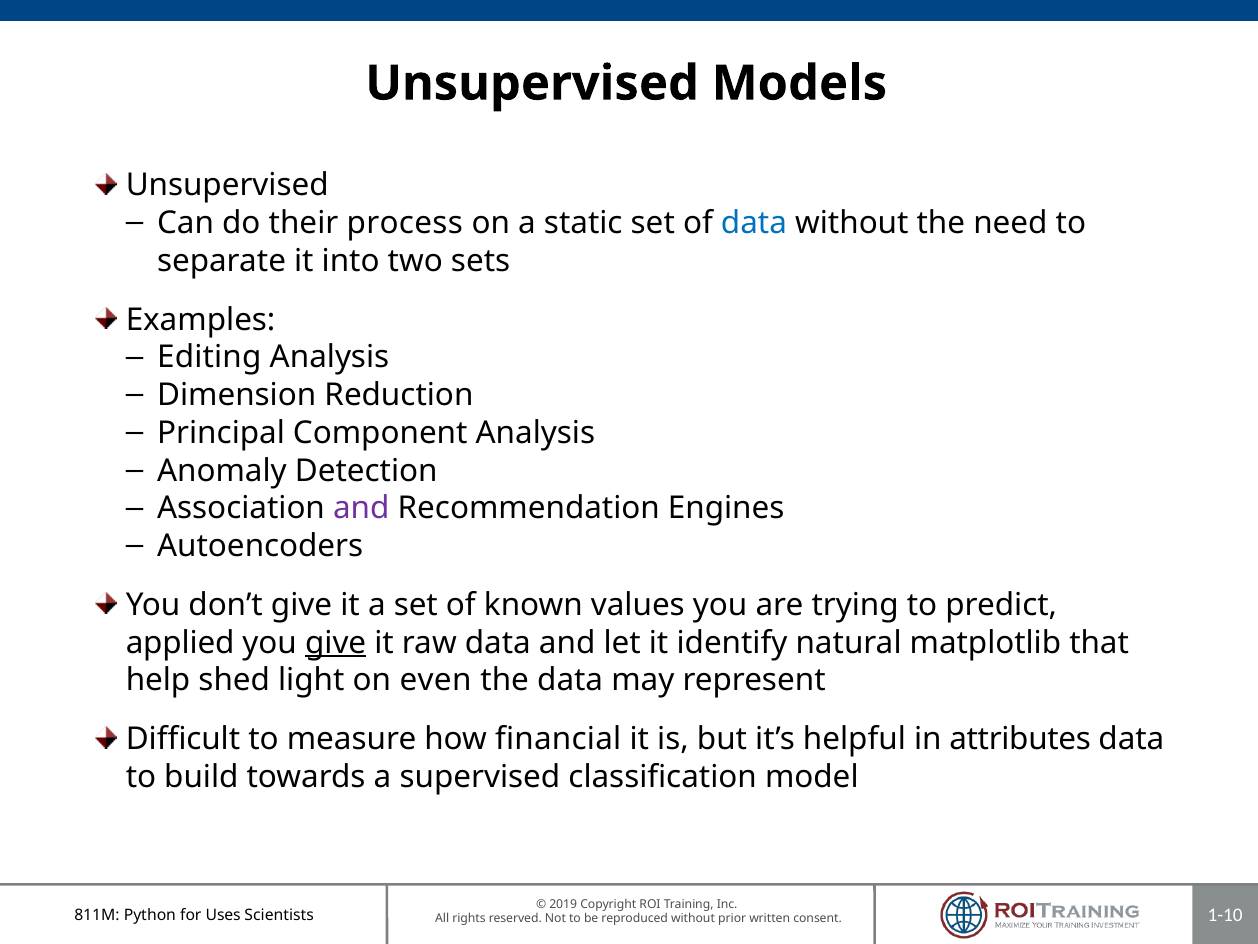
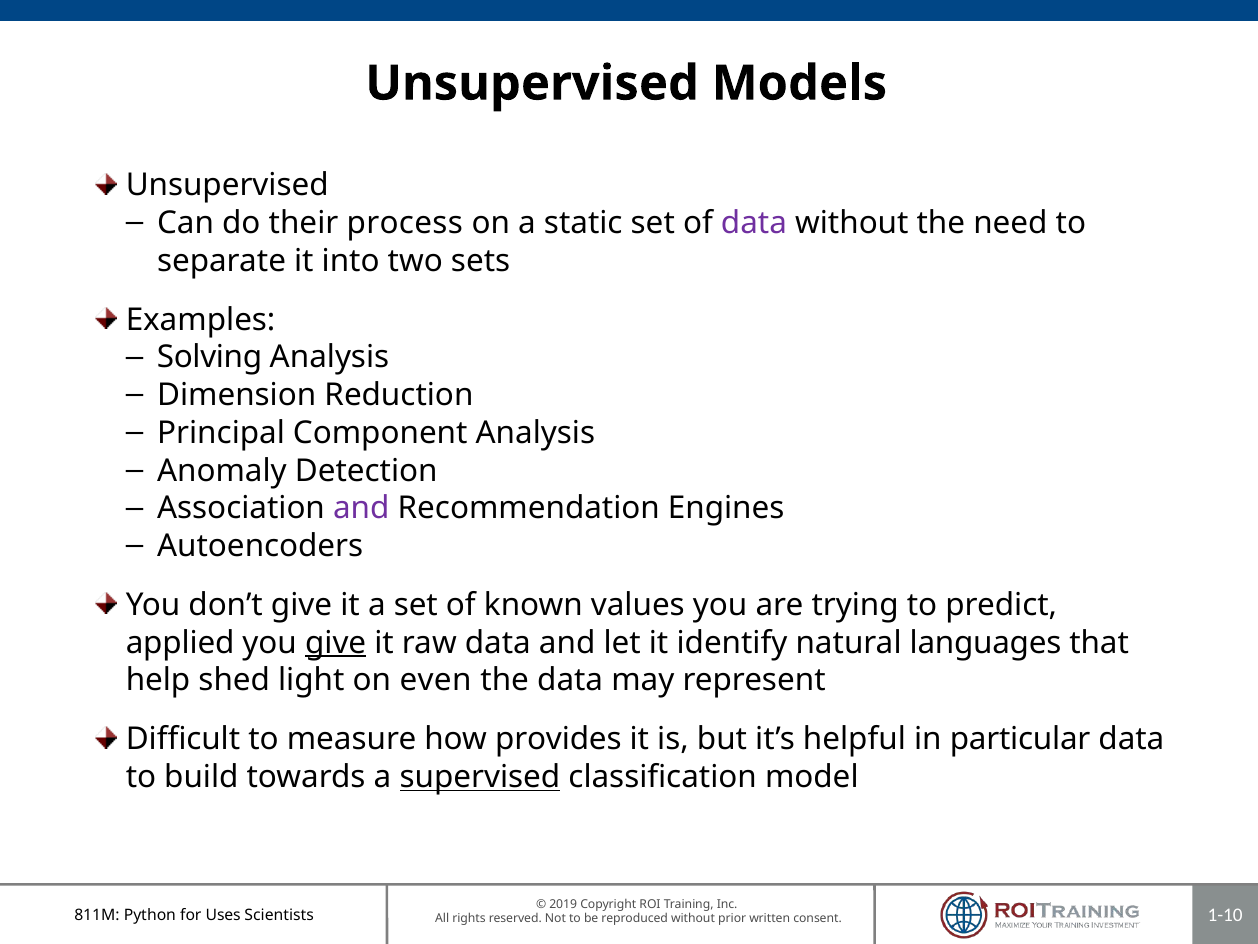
data colour: blue -> purple (754, 223)
Editing: Editing -> Solving (210, 357)
matplotlib: matplotlib -> languages (986, 642)
financial: financial -> provides (558, 739)
attributes: attributes -> particular (1020, 739)
supervised underline: none -> present (480, 777)
